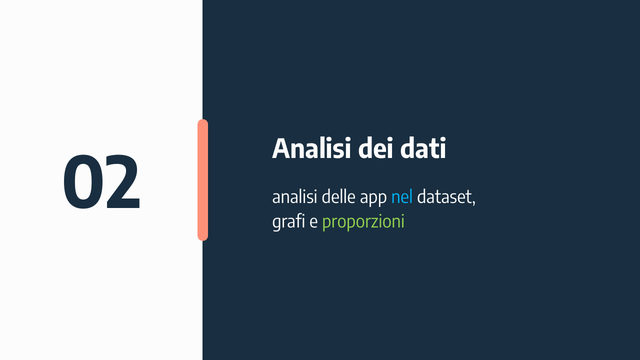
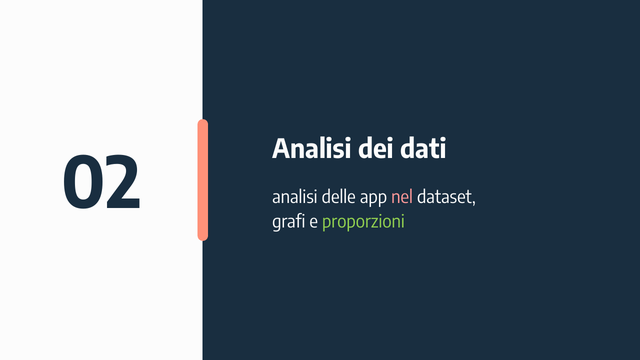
nel colour: light blue -> pink (402, 197)
